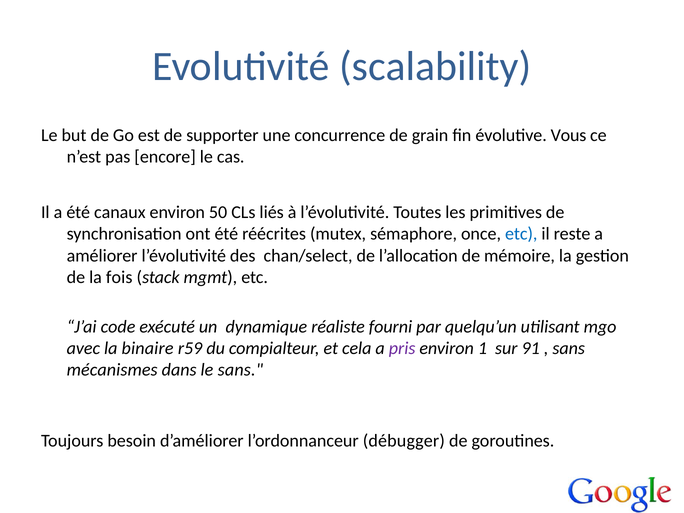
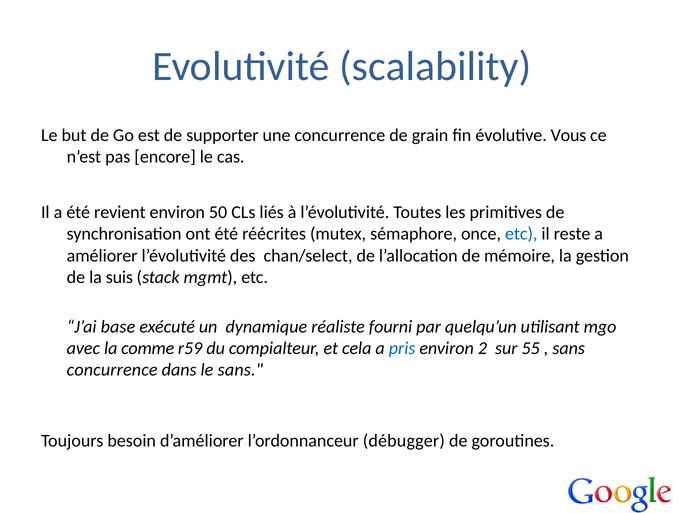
canaux: canaux -> revient (120, 212)
fois: fois -> suis (119, 277)
code: code -> base (118, 327)
binaire: binaire -> comme (148, 348)
pris colour: purple -> blue (402, 348)
1: 1 -> 2 (482, 348)
91: 91 -> 55 (531, 348)
mécanismes: mécanismes -> concurrence (112, 370)
